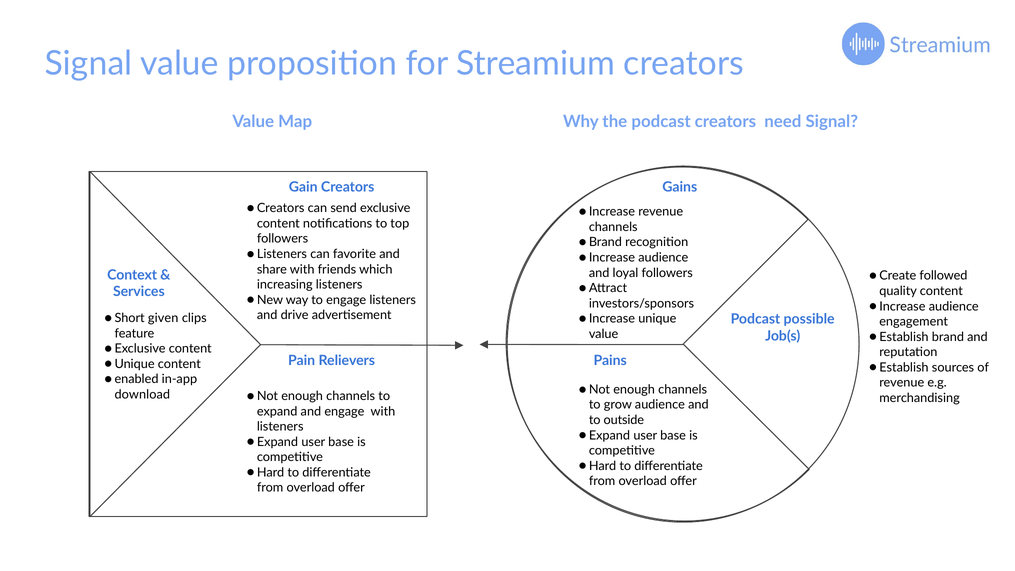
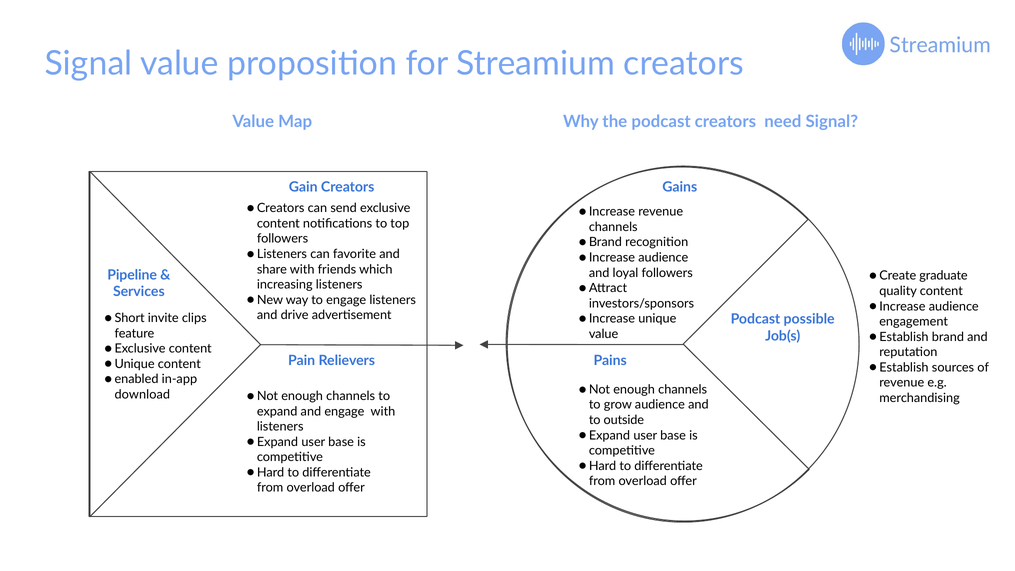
Context: Context -> Pipeline (132, 275)
followed: followed -> graduate (943, 276)
given: given -> invite (163, 318)
